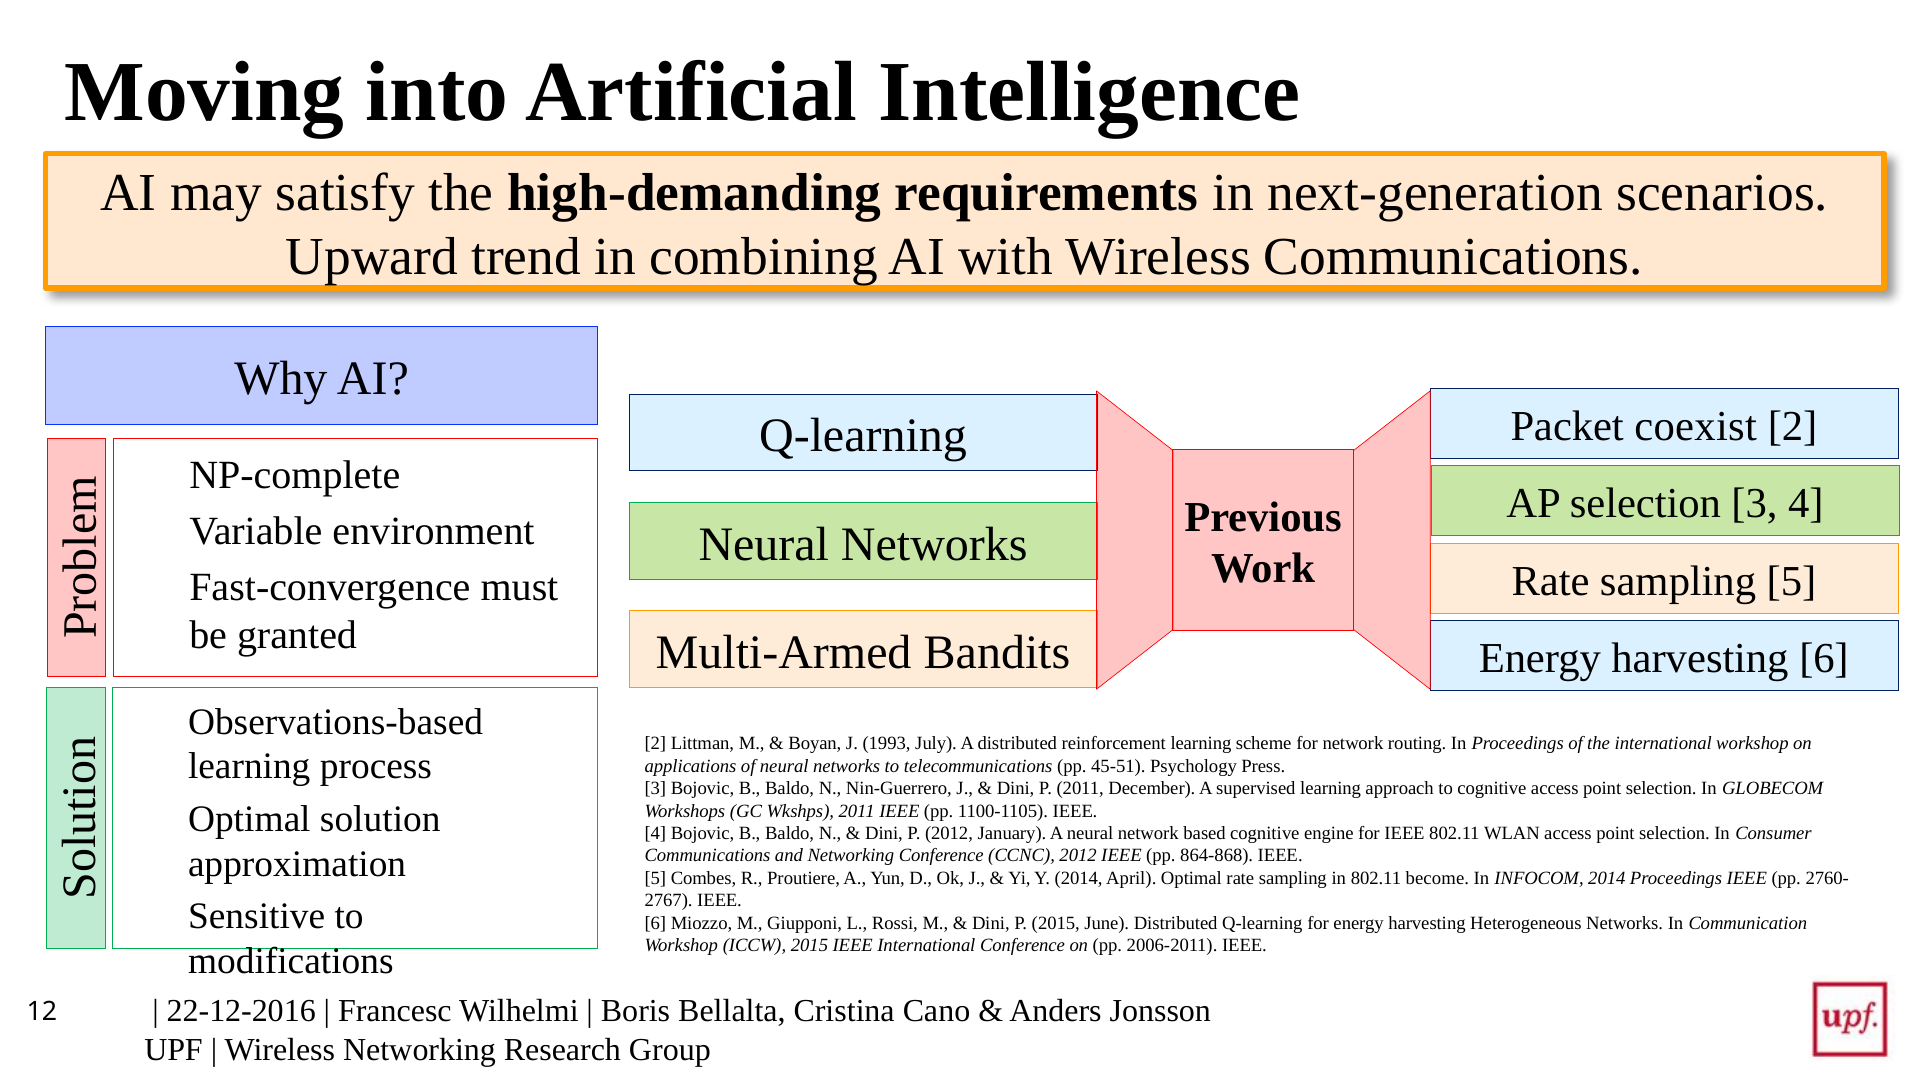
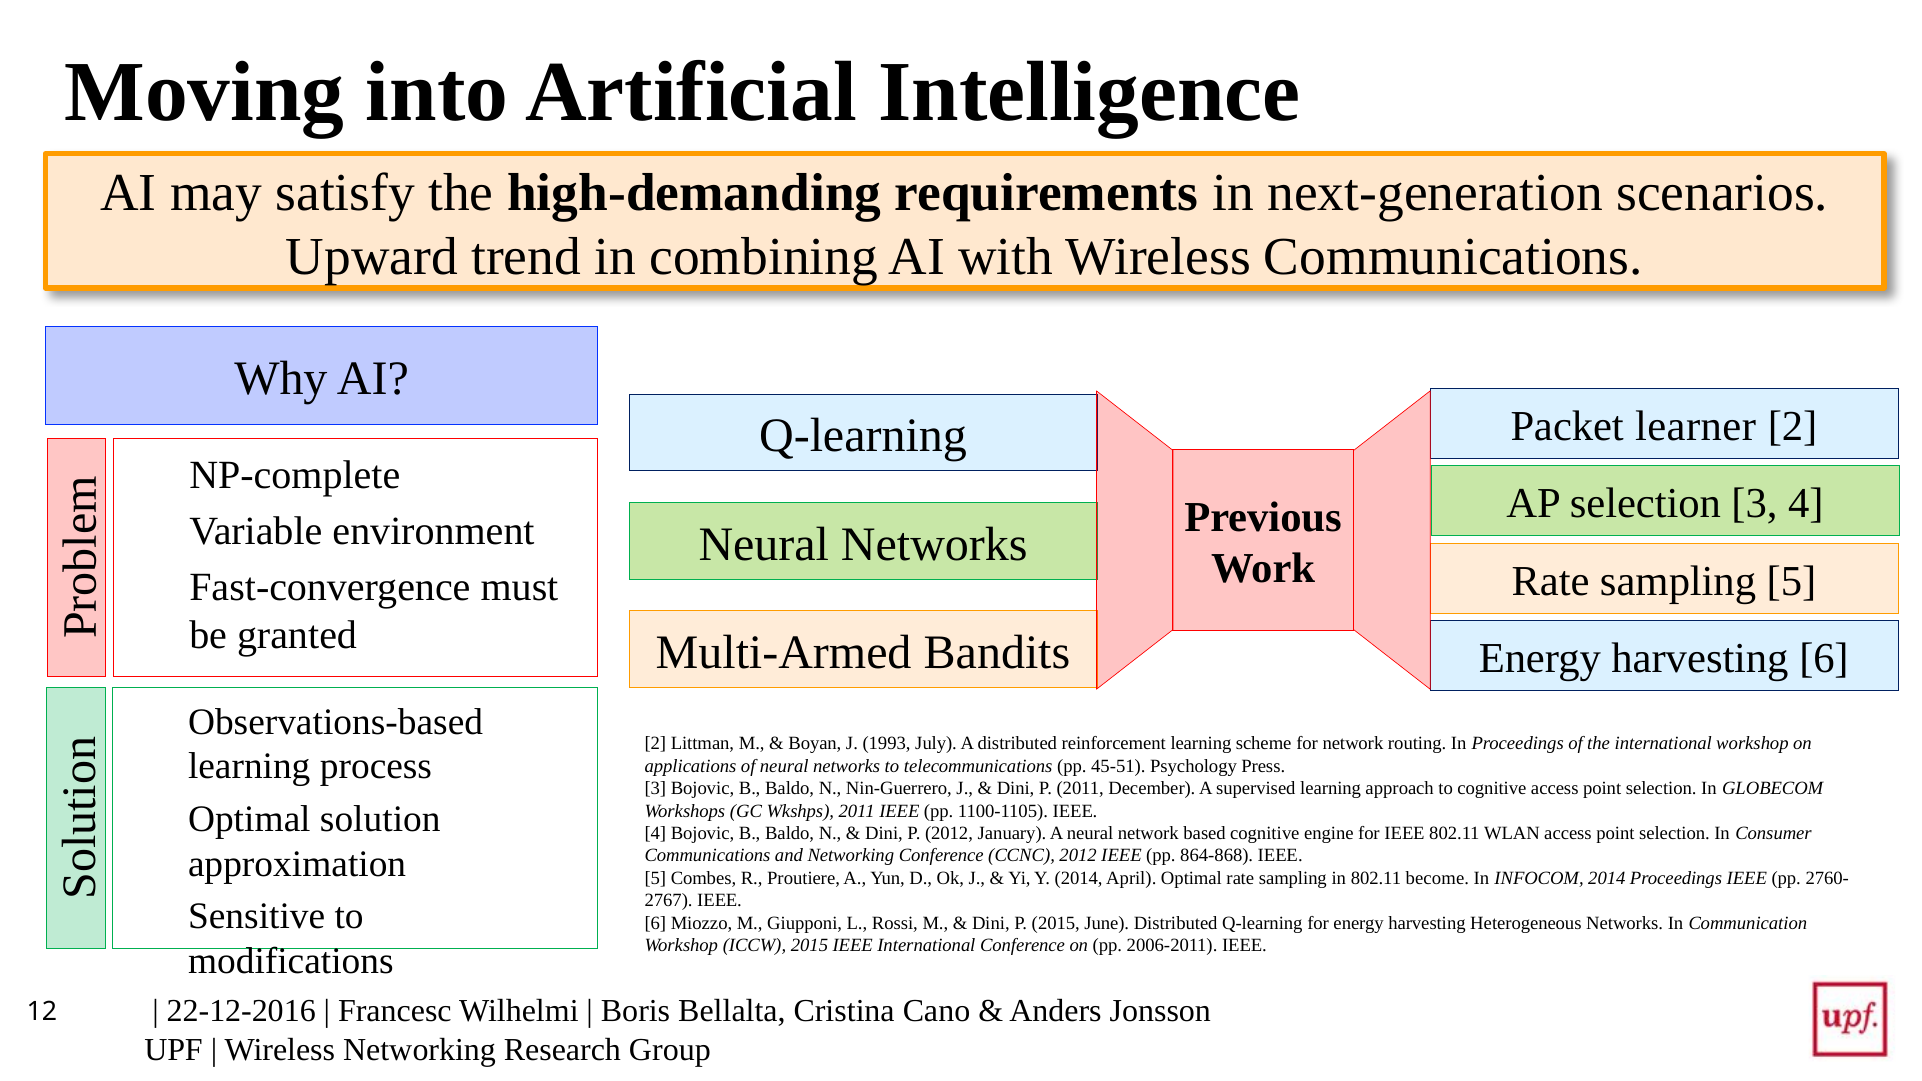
coexist: coexist -> learner (1696, 426)
